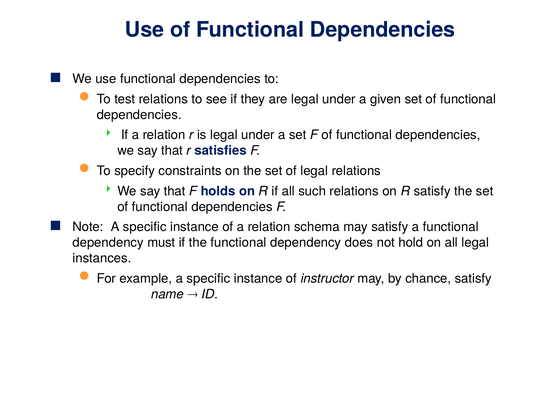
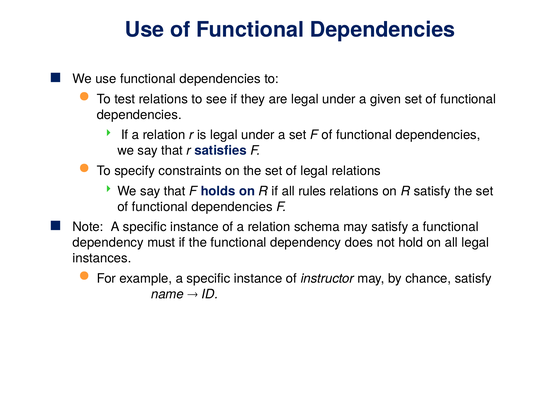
such: such -> rules (312, 191)
